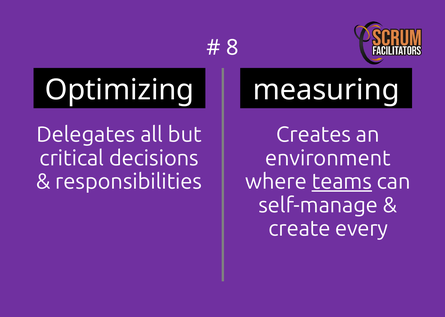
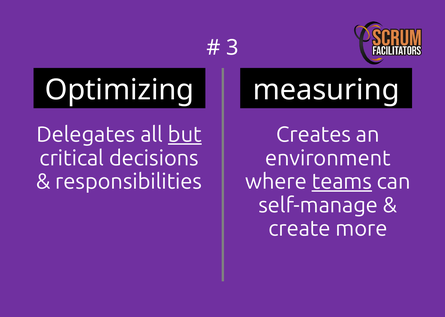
8: 8 -> 3 (232, 48)
but underline: none -> present (185, 135)
every: every -> more (362, 229)
